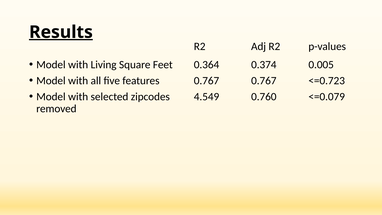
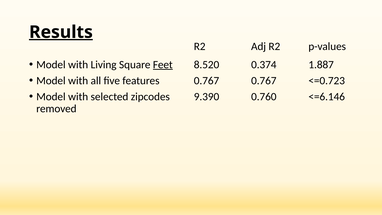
Feet underline: none -> present (163, 65)
0.364: 0.364 -> 8.520 (207, 65)
0.005: 0.005 -> 1.887 (321, 65)
4.549: 4.549 -> 9.390 (207, 97)
<=0.079: <=0.079 -> <=6.146 (327, 97)
